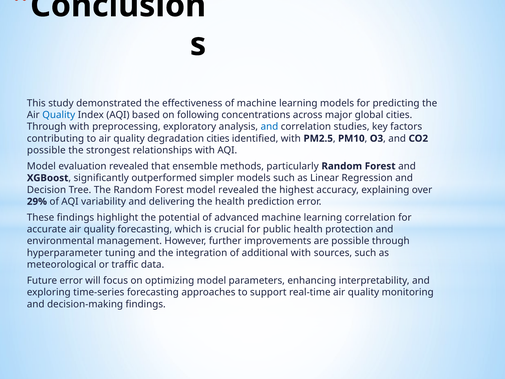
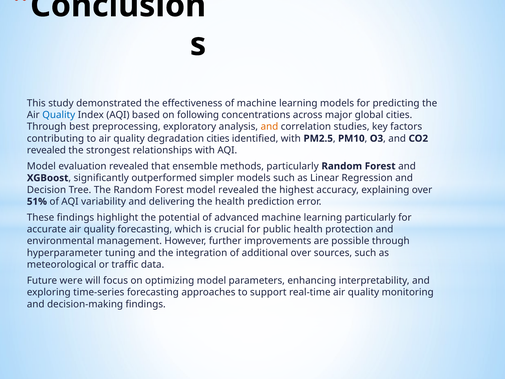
Through with: with -> best (79, 127)
and colour: blue -> orange (269, 127)
possible: possible -> revealed (46, 150)
29%: 29% -> 51% (37, 201)
learning correlation: correlation -> particularly (370, 217)
additional with: with -> over (301, 253)
Future error: error -> were (71, 280)
